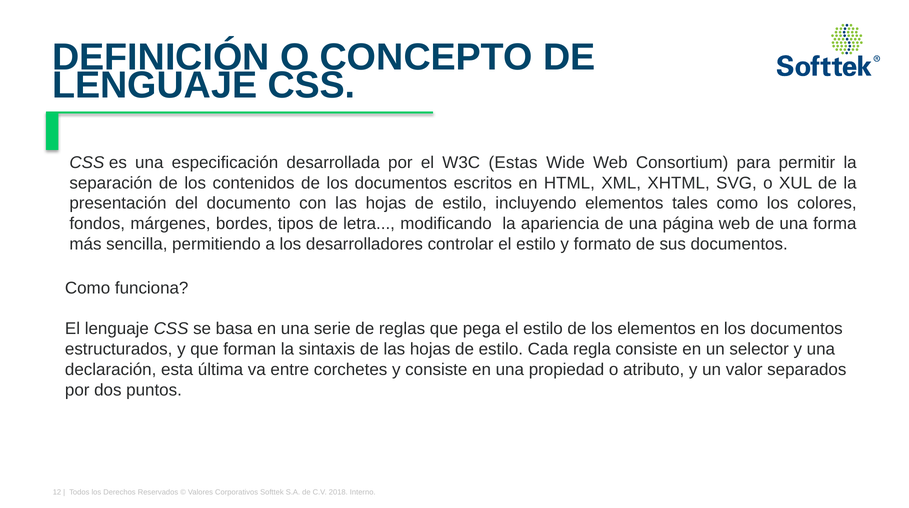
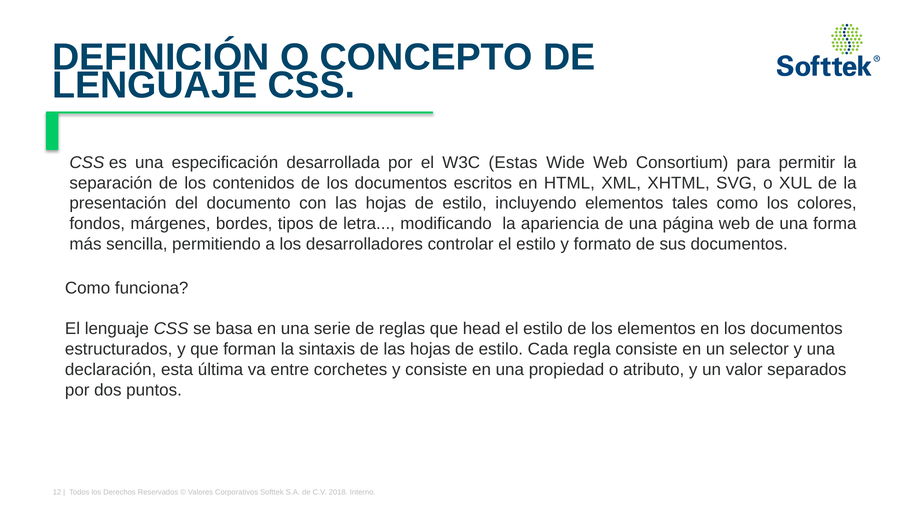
pega: pega -> head (482, 329)
